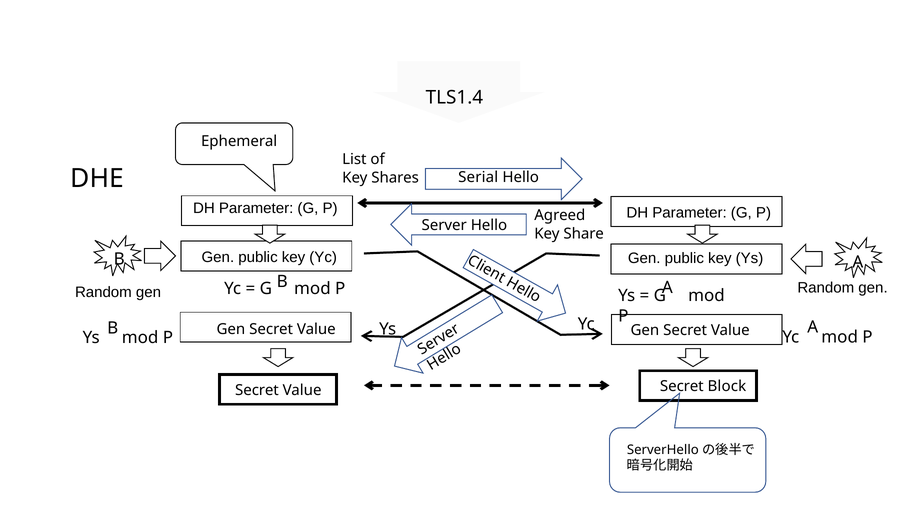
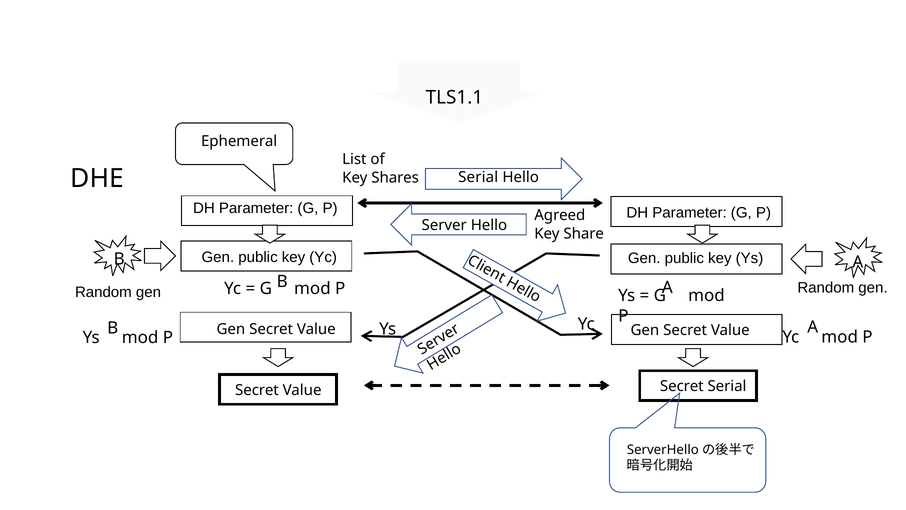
TLS1.4: TLS1.4 -> TLS1.1 (454, 98)
Secret Block: Block -> Serial (727, 386)
